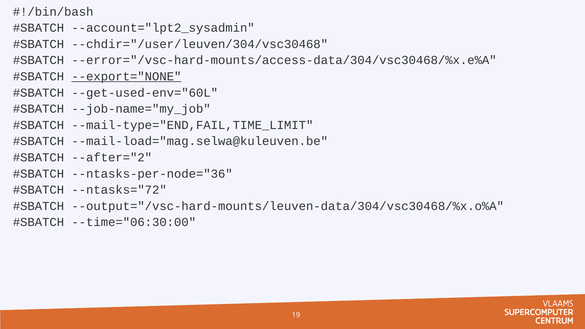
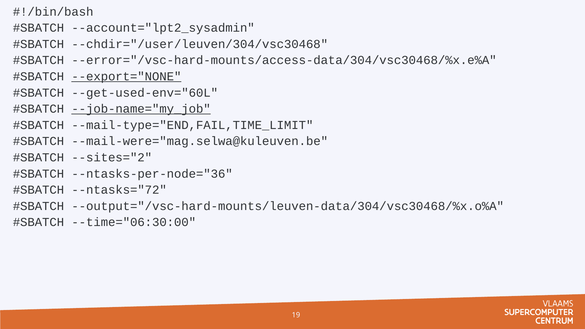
--job-name="my_job underline: none -> present (141, 109)
--mail-load="mag.selwa@kuleuven.be: --mail-load="mag.selwa@kuleuven.be -> --mail-were="mag.selwa@kuleuven.be (200, 141)
--after="2: --after="2 -> --sites="2 (112, 158)
